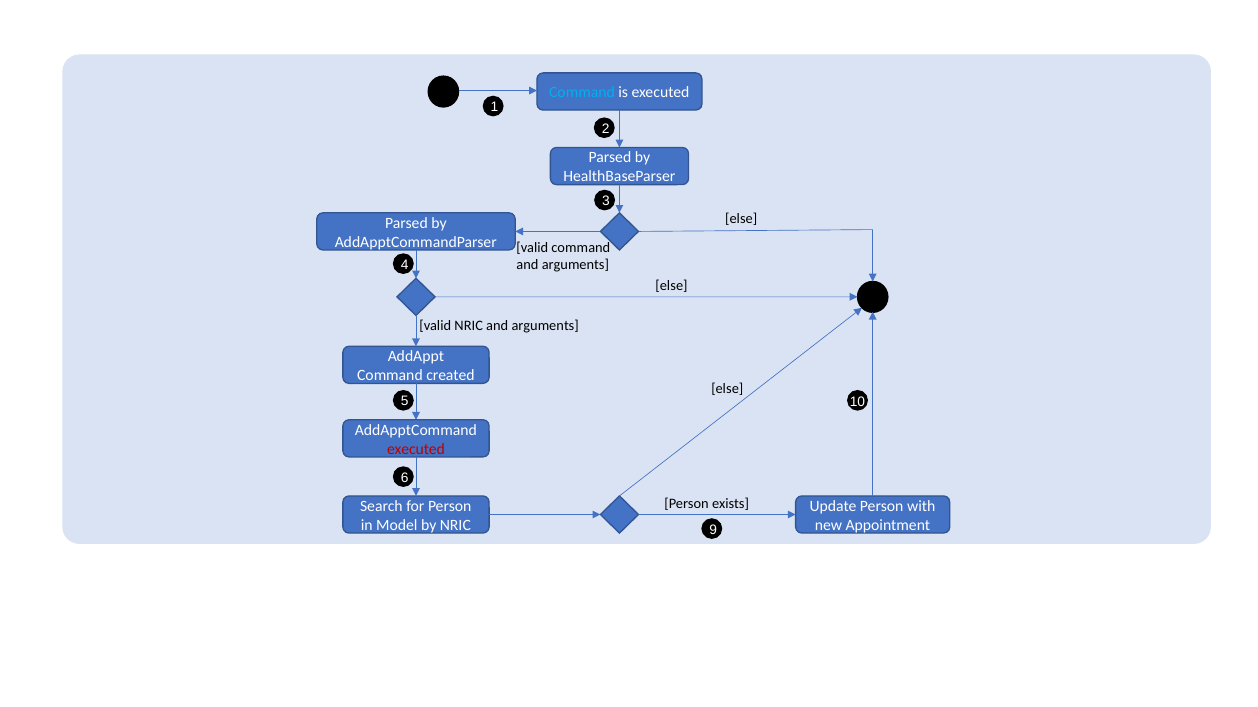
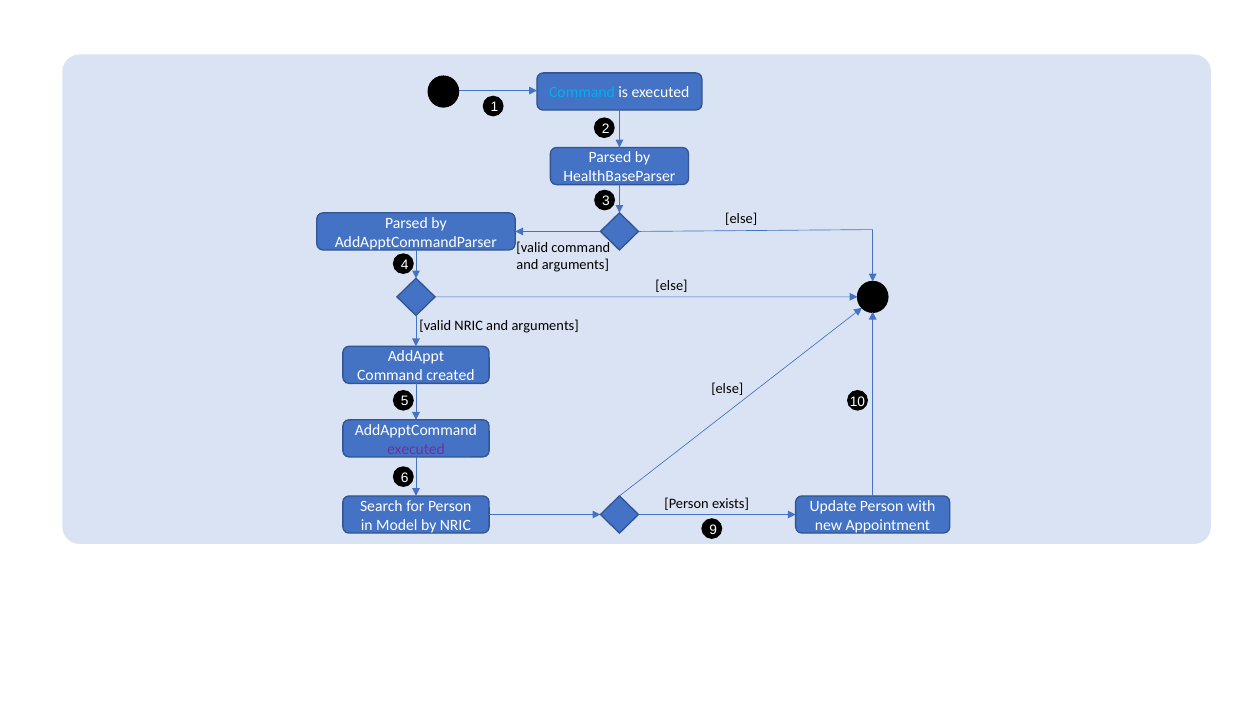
executed colour: red -> purple (416, 449)
